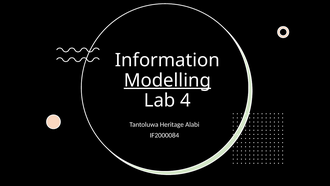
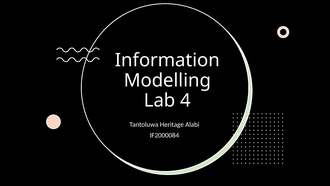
Modelling underline: present -> none (167, 80)
